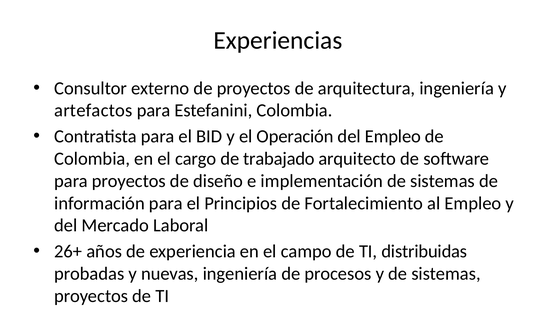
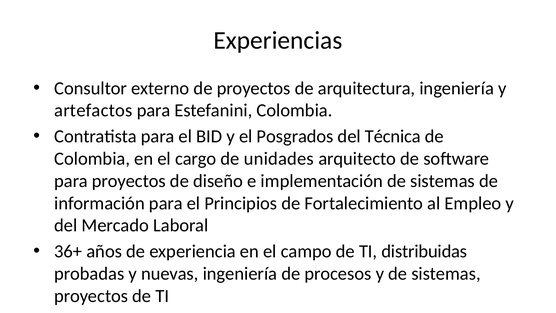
el Operación: Operación -> Posgrados (295, 136)
del Empleo: Empleo -> Técnica (393, 136)
trabajado: trabajado -> unidades (279, 159)
26+: 26+ -> 36+ (68, 251)
